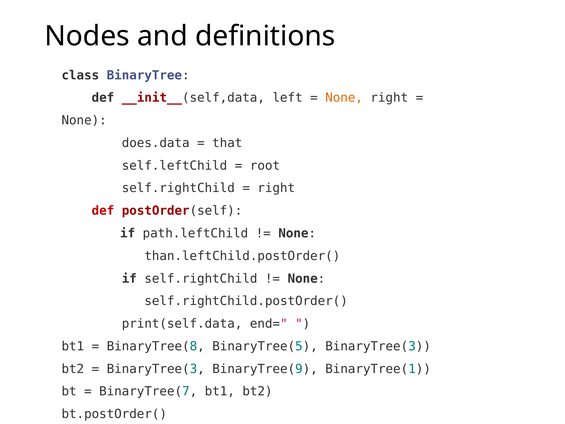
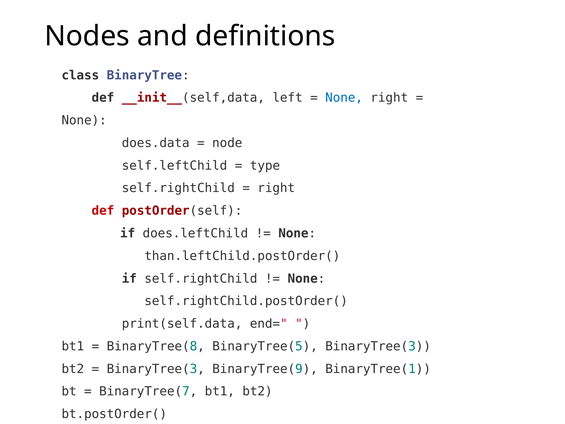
None colour: orange -> blue (344, 98)
that: that -> node (227, 143)
root: root -> type (265, 165)
path.leftChild: path.leftChild -> does.leftChild (195, 233)
